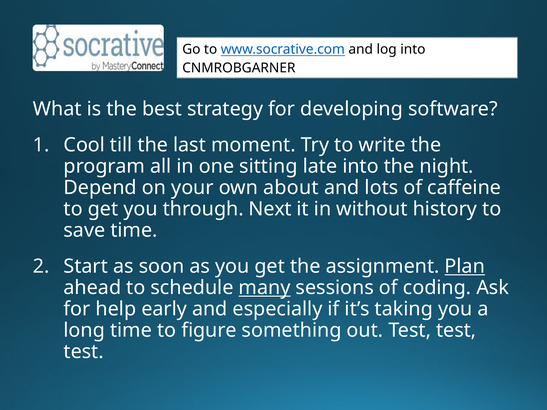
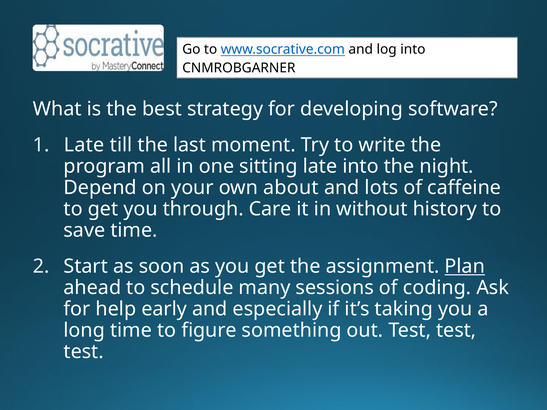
Cool: Cool -> Late (84, 145)
Next: Next -> Care (270, 209)
many underline: present -> none (265, 288)
